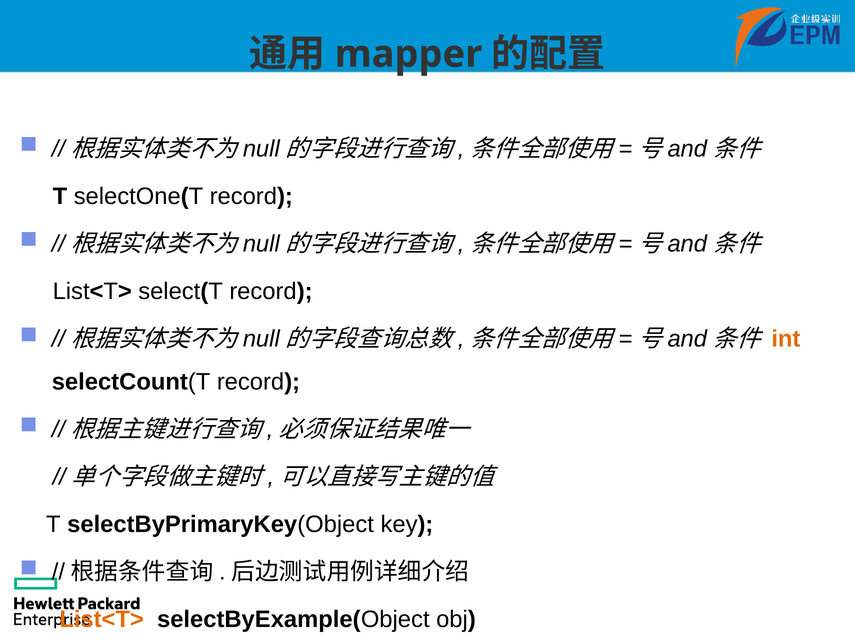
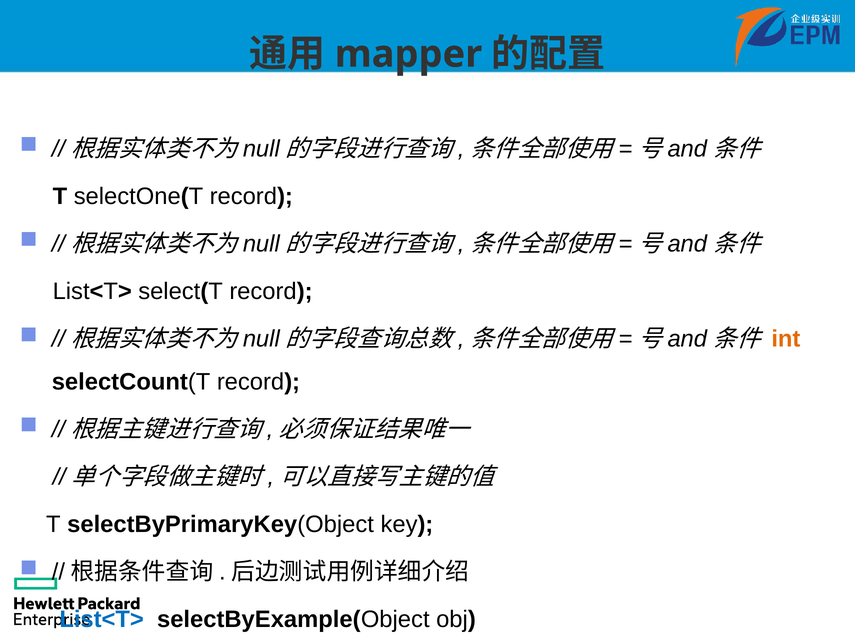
List<T> colour: orange -> blue (102, 619)
